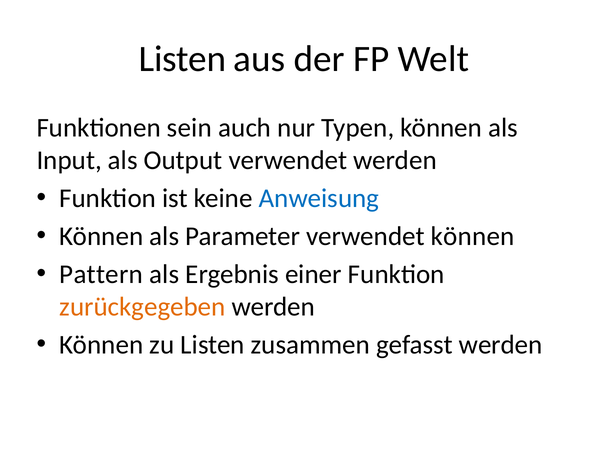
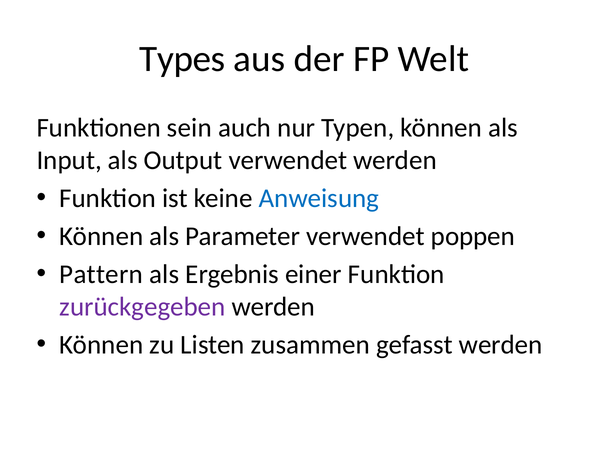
Listen: Listen -> Types (182, 59)
verwendet können: können -> poppen (473, 236)
zurückgegeben colour: orange -> purple (142, 307)
